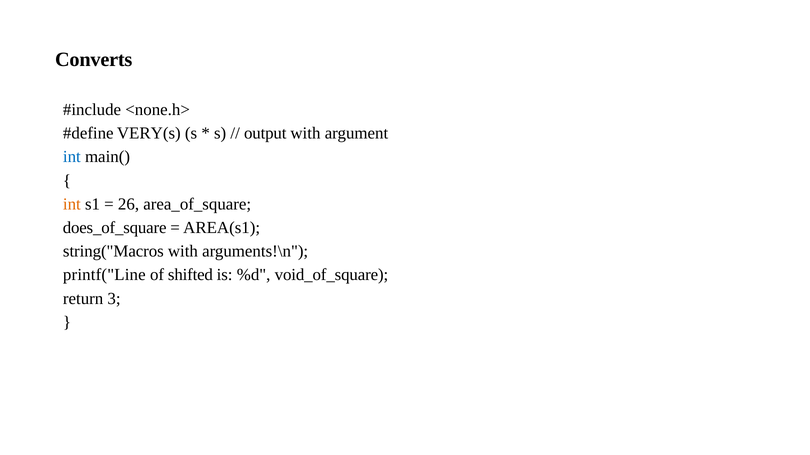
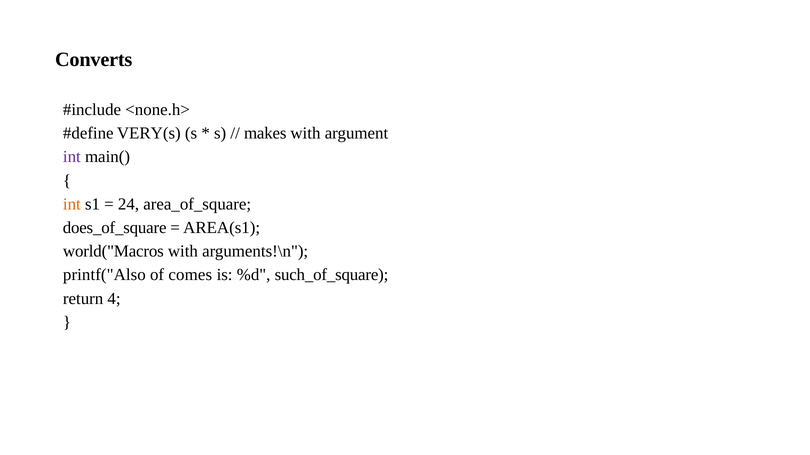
output: output -> makes (265, 133)
int colour: blue -> purple (72, 157)
26: 26 -> 24 (129, 204)
string("Macros: string("Macros -> world("Macros (113, 252)
printf("Line: printf("Line -> printf("Also (104, 275)
shifted: shifted -> comes (190, 275)
void_of_square: void_of_square -> such_of_square (331, 275)
3: 3 -> 4 (114, 299)
